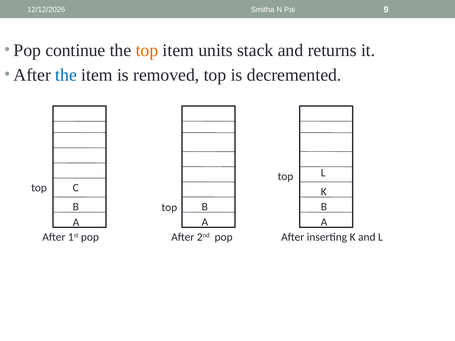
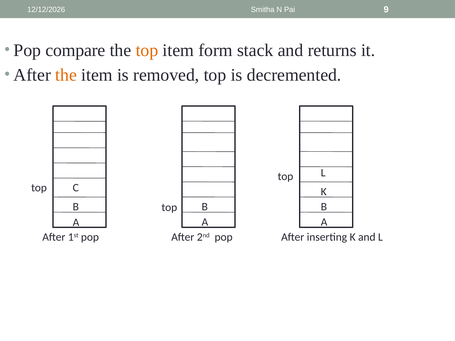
continue: continue -> compare (75, 50)
units: units -> form (216, 50)
the colour: blue -> orange (66, 75)
